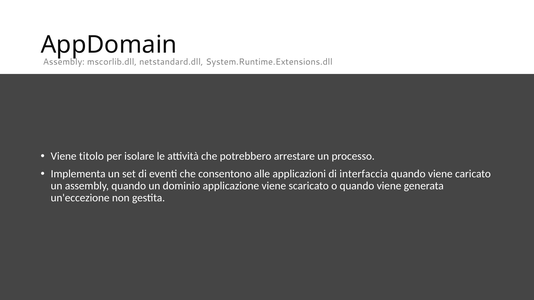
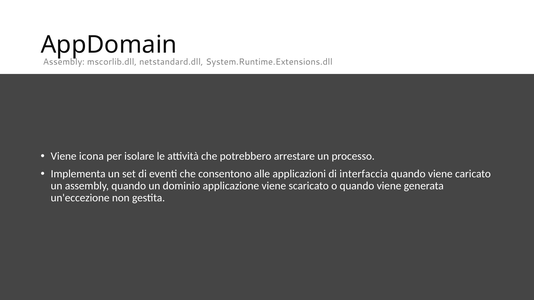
titolo: titolo -> icona (91, 156)
